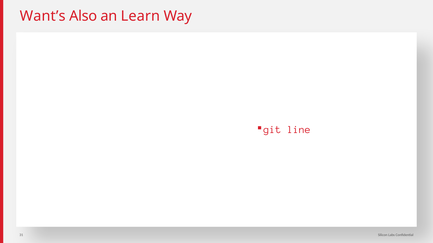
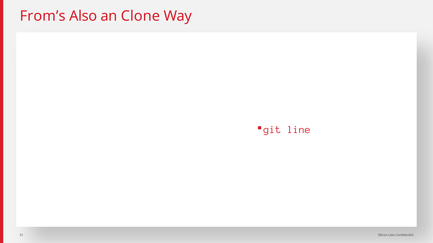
Want’s: Want’s -> From’s (43, 16)
Learn: Learn -> Clone (140, 16)
